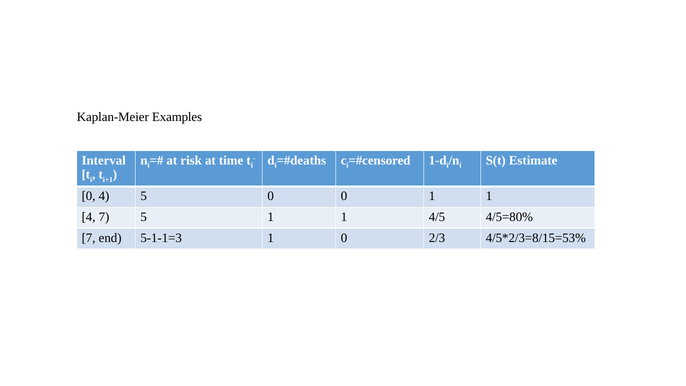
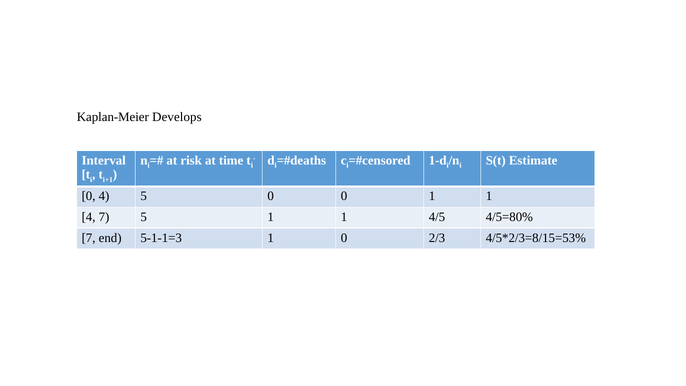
Examples: Examples -> Develops (177, 117)
